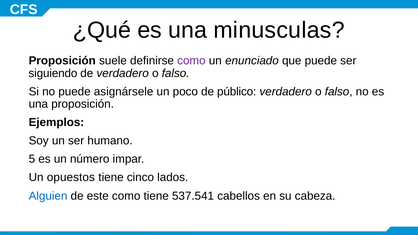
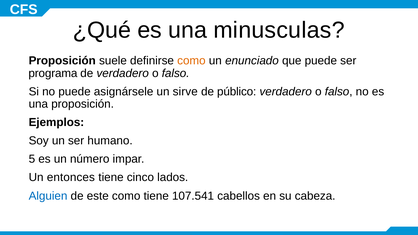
como colour: purple -> orange (191, 61)
siguiendo: siguiendo -> programa (53, 73)
poco: poco -> sirve (185, 92)
opuestos: opuestos -> entonces (71, 178)
537.541: 537.541 -> 107.541 (193, 196)
